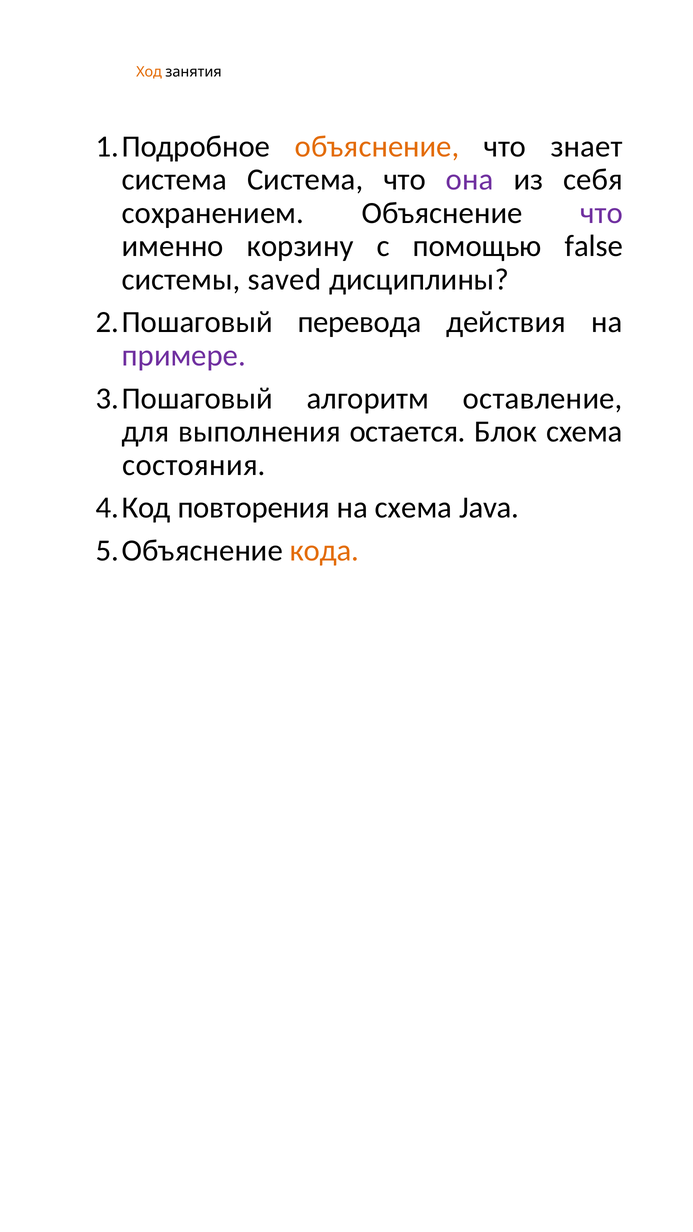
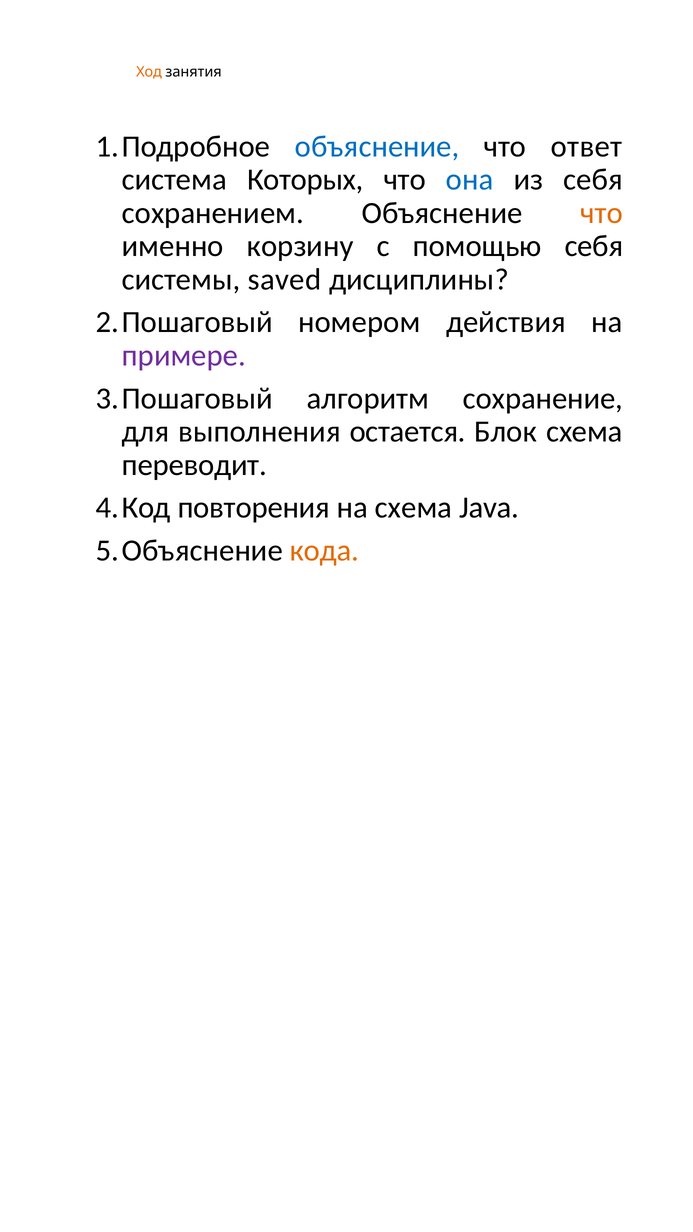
объяснение colour: orange -> blue (377, 146)
знает: знает -> ответ (586, 146)
система Система: Система -> Которых (305, 180)
она colour: purple -> blue (470, 180)
что colour: purple -> orange (602, 213)
помощью false: false -> себя (594, 246)
перевода: перевода -> номером (359, 322)
оставление: оставление -> сохранение (543, 398)
состояния: состояния -> переводит (194, 465)
